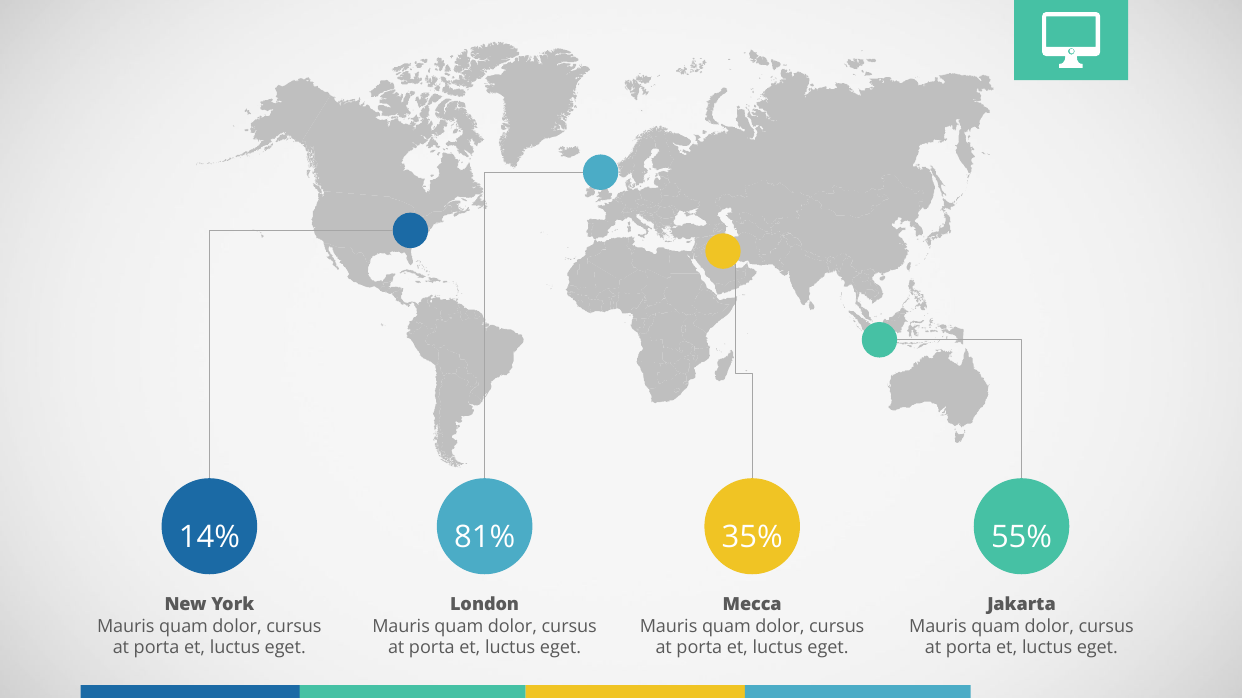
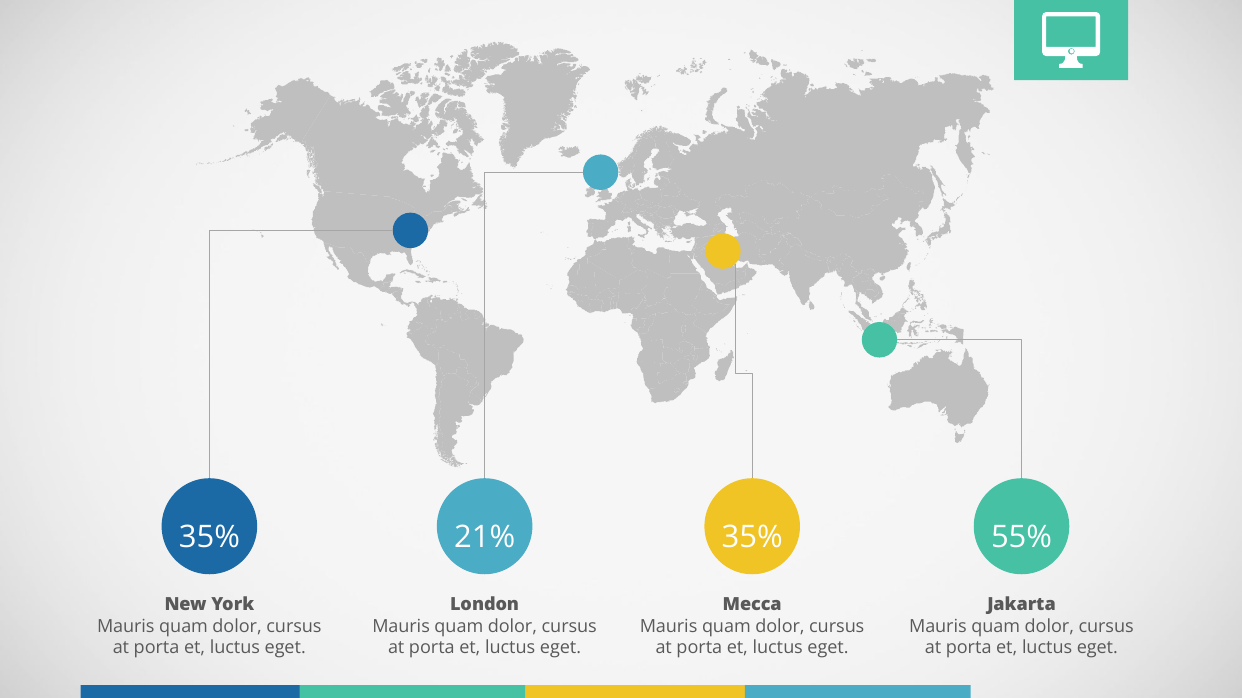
14%: 14% -> 35% (209, 538)
81%: 81% -> 21% (485, 538)
